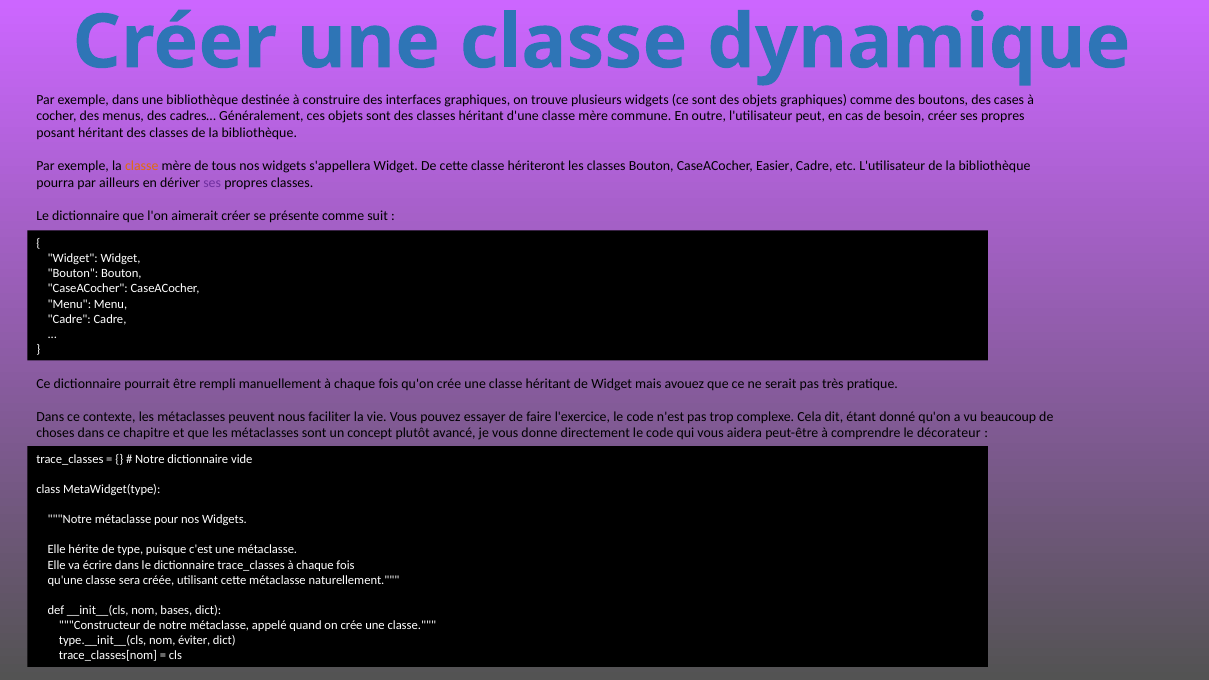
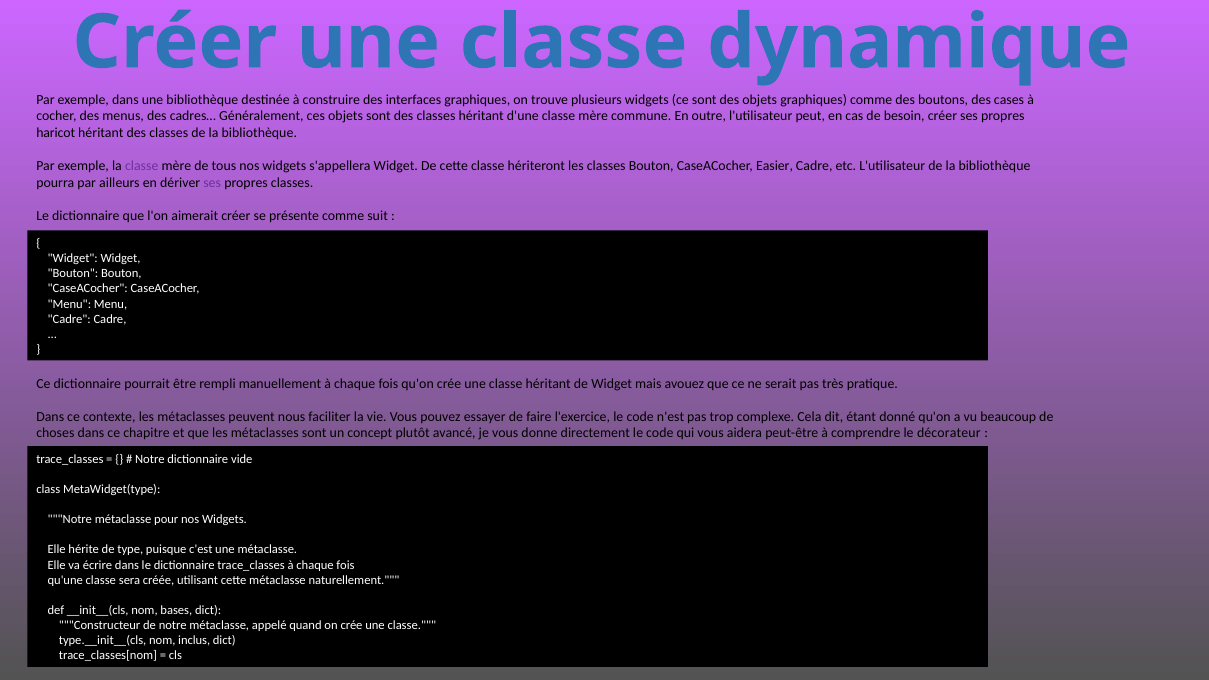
posant: posant -> haricot (56, 133)
classe colour: orange -> purple (142, 166)
éviter: éviter -> inclus (194, 641)
